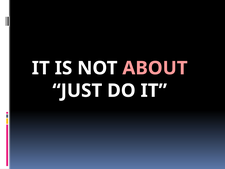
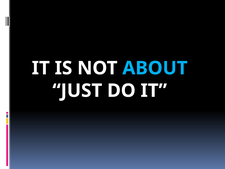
ABOUT colour: pink -> light blue (155, 68)
